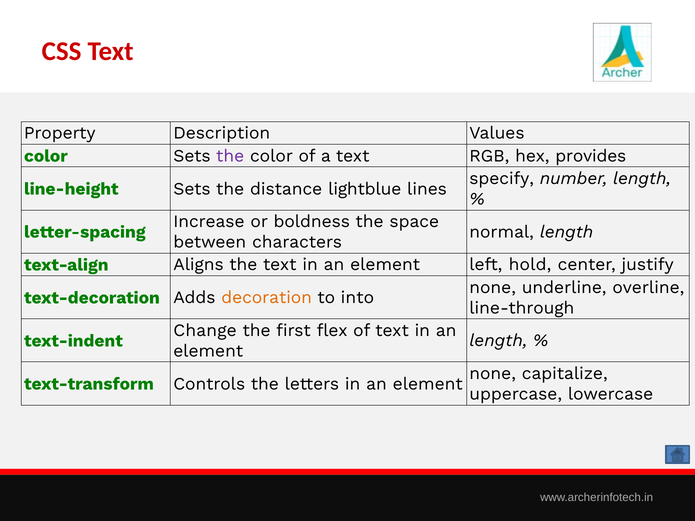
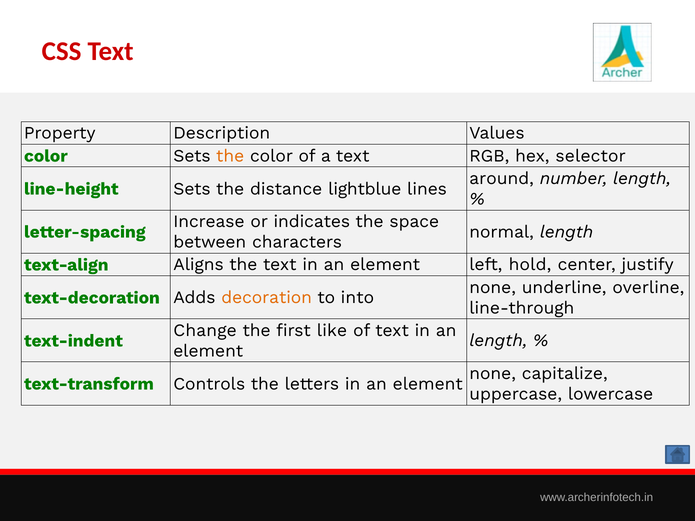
the colour: purple -> orange (230, 156)
provides: provides -> selector (591, 156)
specify: specify -> around (502, 179)
boldness: boldness -> indicates (312, 222)
flex: flex -> like (332, 331)
